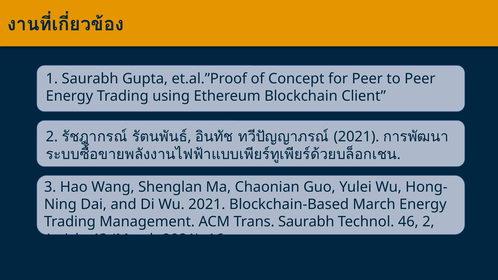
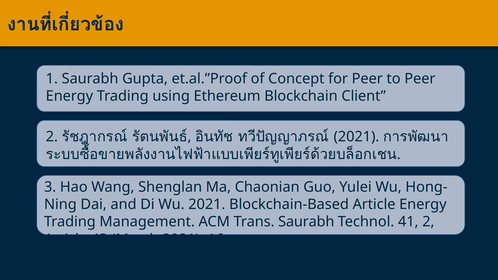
Blockchain-Based March: March -> Article (374, 204)
46: 46 -> 41 (408, 222)
